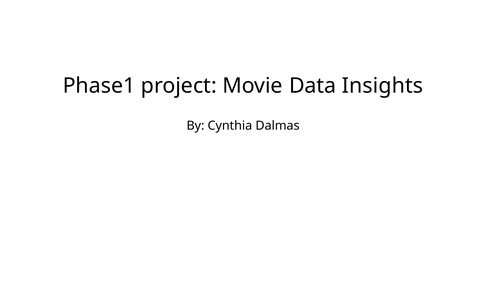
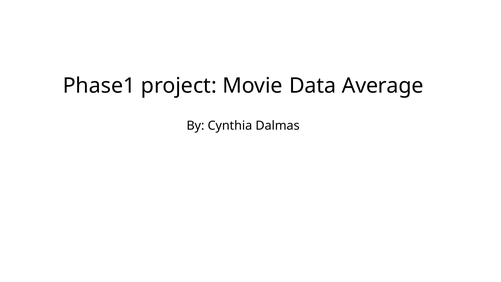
Insights: Insights -> Average (383, 86)
